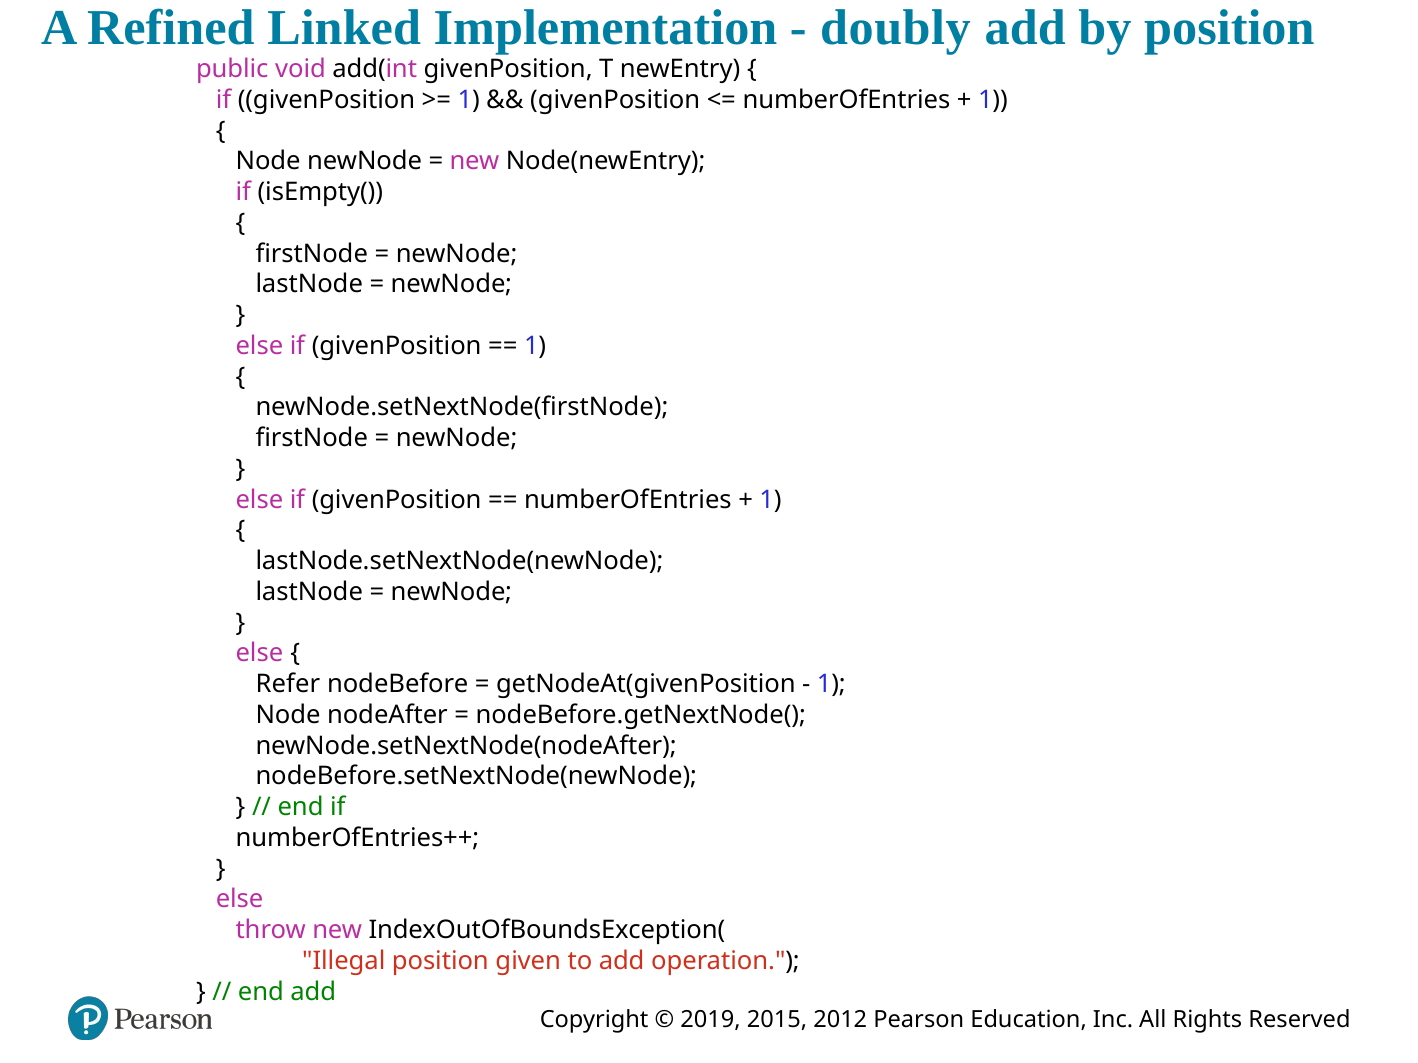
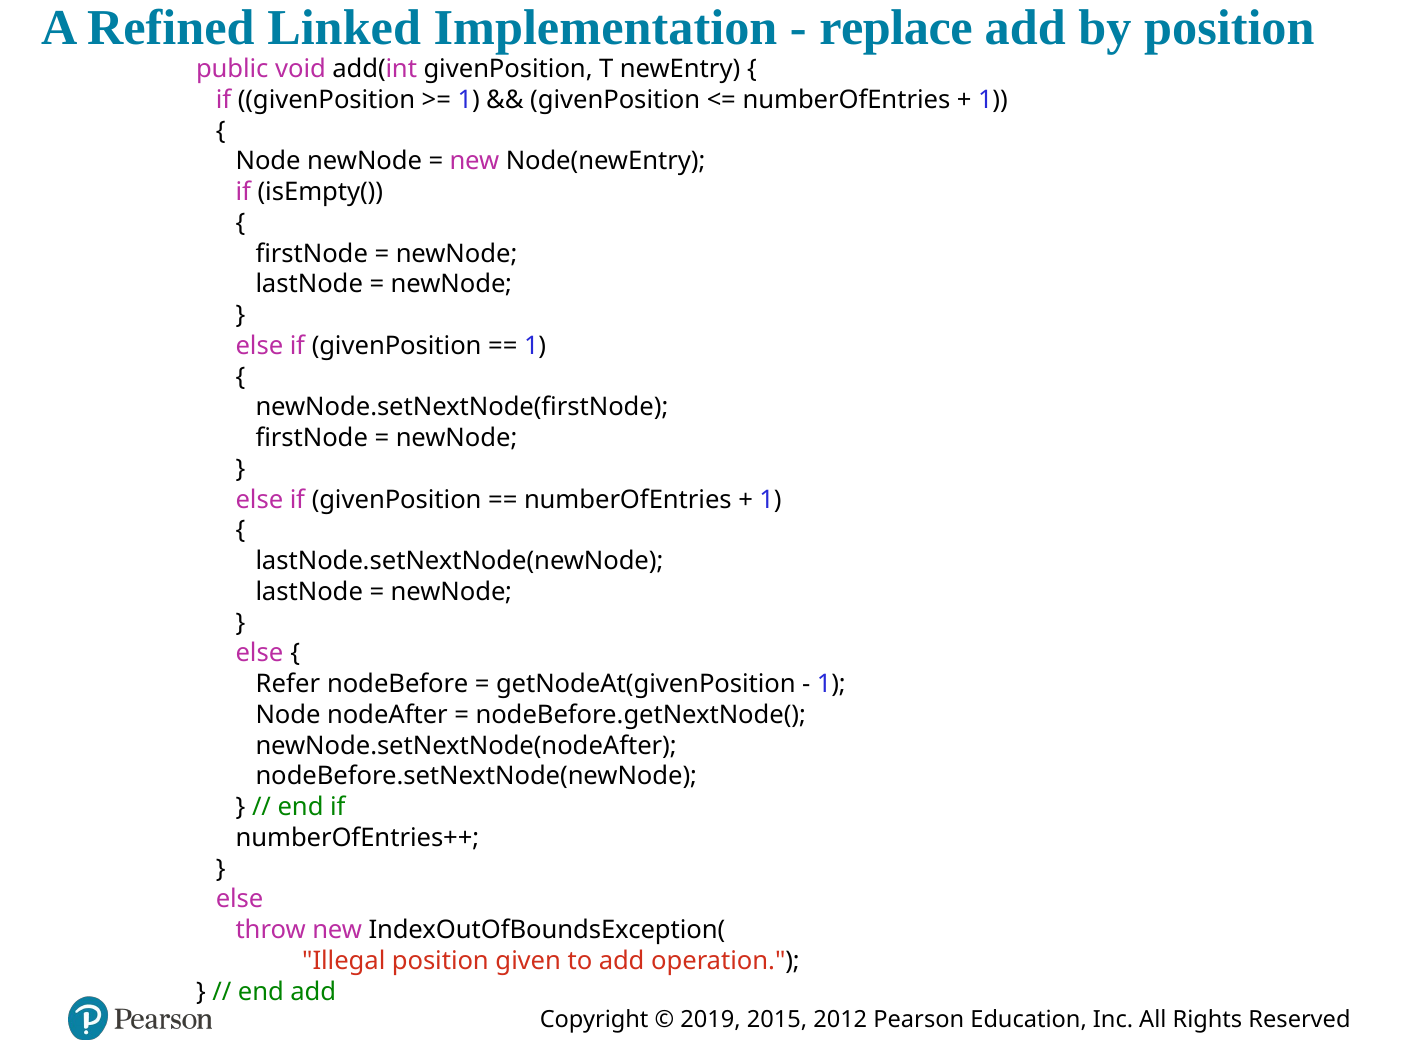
doubly: doubly -> replace (896, 28)
